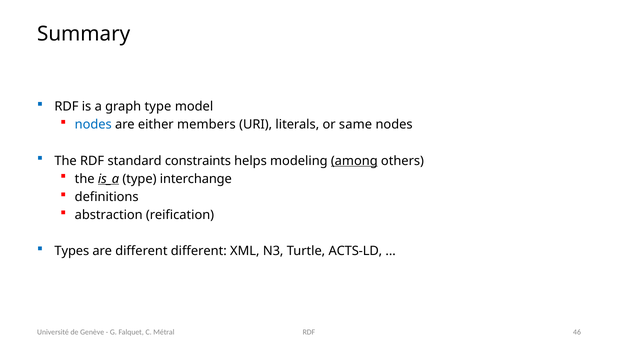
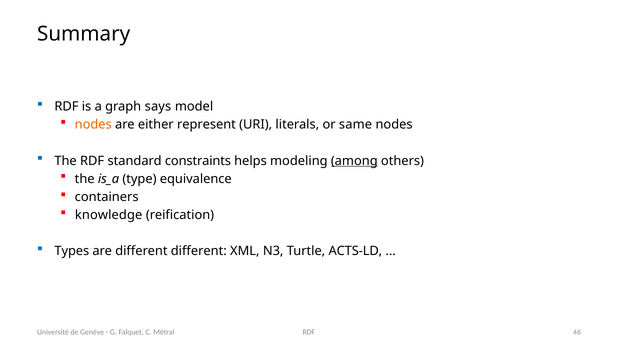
graph type: type -> says (158, 107)
nodes colour: blue -> orange (93, 125)
members: members -> represent (206, 125)
is_a underline: present -> none (109, 179)
interchange: interchange -> equivalence (196, 179)
definitions: definitions -> containers (107, 197)
abstraction: abstraction -> knowledge (109, 215)
